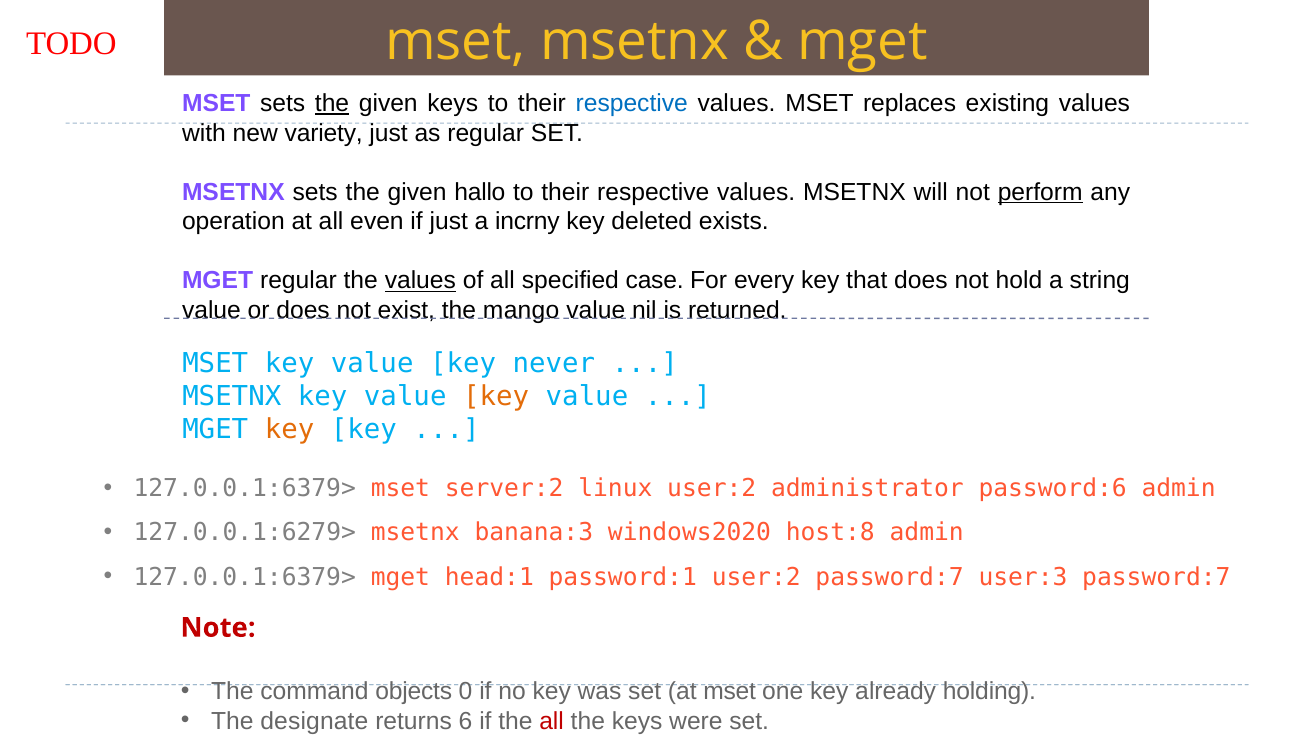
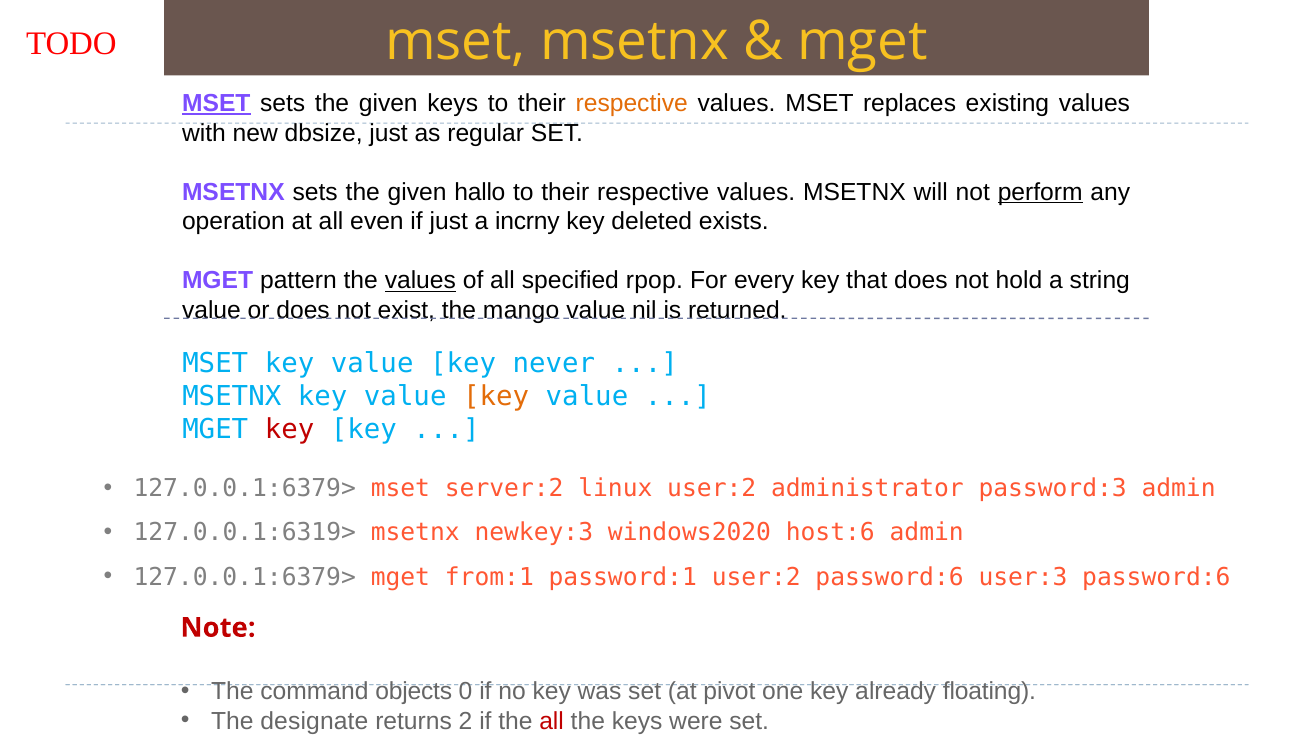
MSET underline: none -> present (216, 103)
the underline: present -> none (332, 103)
respective colour: blue -> orange (632, 103)
variety: variety -> dbsize (324, 133)
MGET regular: regular -> pattern (298, 281)
case: case -> rpop (654, 281)
key colour: orange -> red (290, 429)
password:6: password:6 -> password:3 (1053, 489)
127.0.0.1:6279>: 127.0.0.1:6279> -> 127.0.0.1:6319> (245, 533)
banana:3: banana:3 -> newkey:3 (534, 533)
host:8: host:8 -> host:6 (830, 533)
head:1: head:1 -> from:1 (489, 577)
user:2 password:7: password:7 -> password:6 (890, 577)
user:3 password:7: password:7 -> password:6 (1156, 577)
at mset: mset -> pivot (729, 692)
holding: holding -> floating (989, 692)
6: 6 -> 2 (466, 721)
